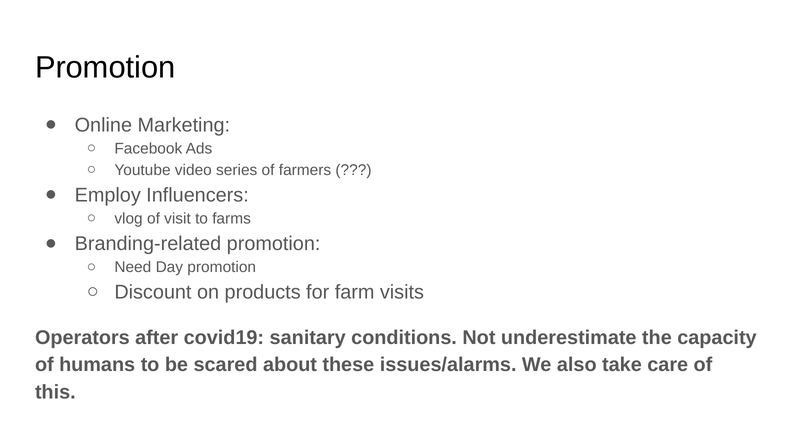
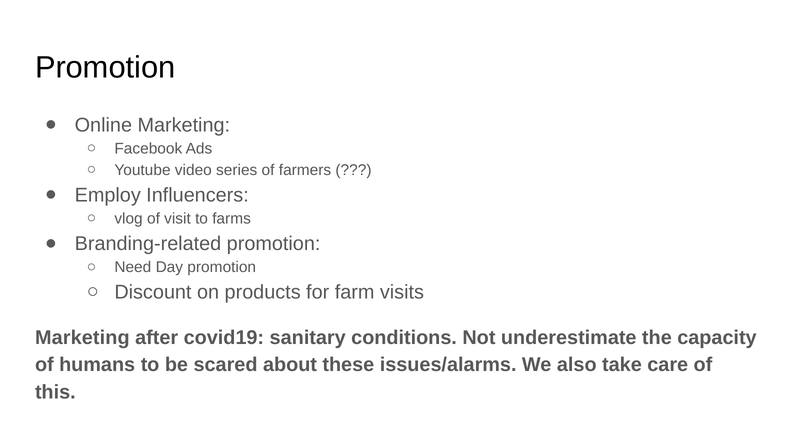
Operators: Operators -> Marketing (82, 337)
